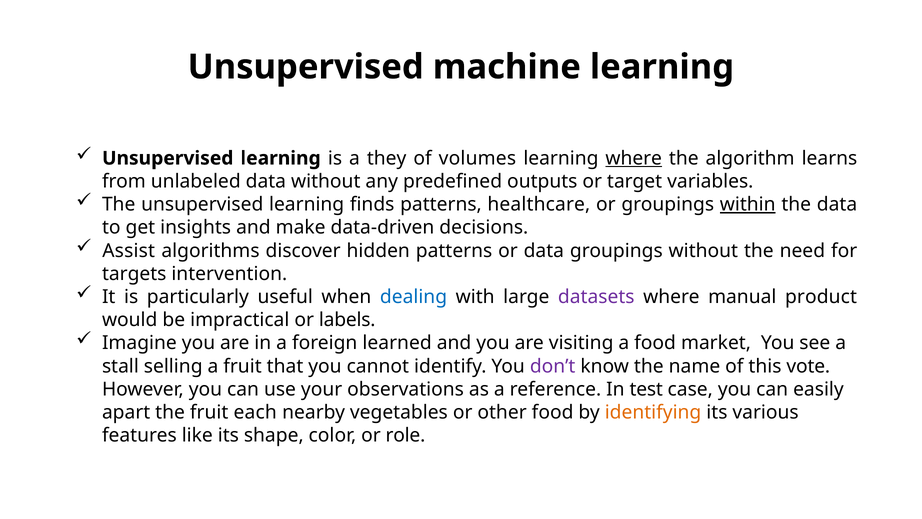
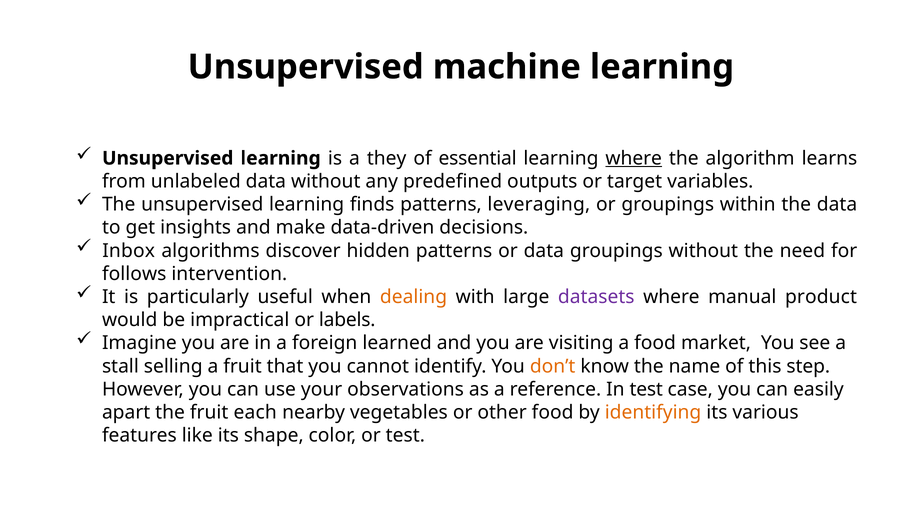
volumes: volumes -> essential (478, 158)
healthcare: healthcare -> leveraging (539, 204)
within underline: present -> none (748, 204)
Assist: Assist -> Inbox (129, 250)
targets: targets -> follows (134, 274)
dealing colour: blue -> orange (414, 297)
don’t colour: purple -> orange (553, 366)
vote: vote -> step (808, 366)
or role: role -> test (405, 435)
